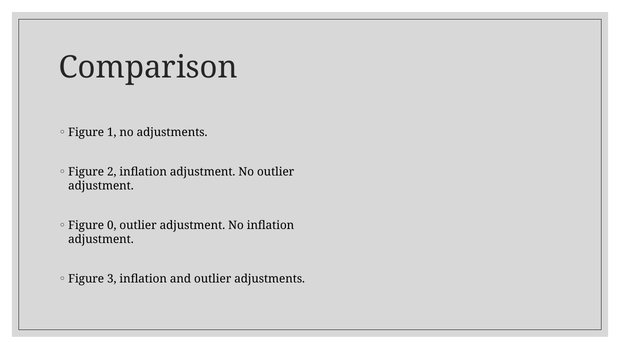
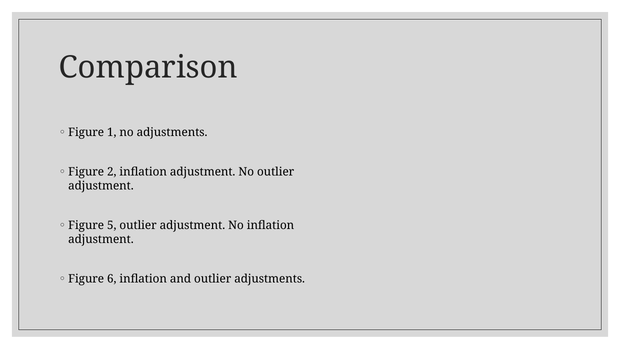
0: 0 -> 5 (112, 225)
3: 3 -> 6 (112, 279)
